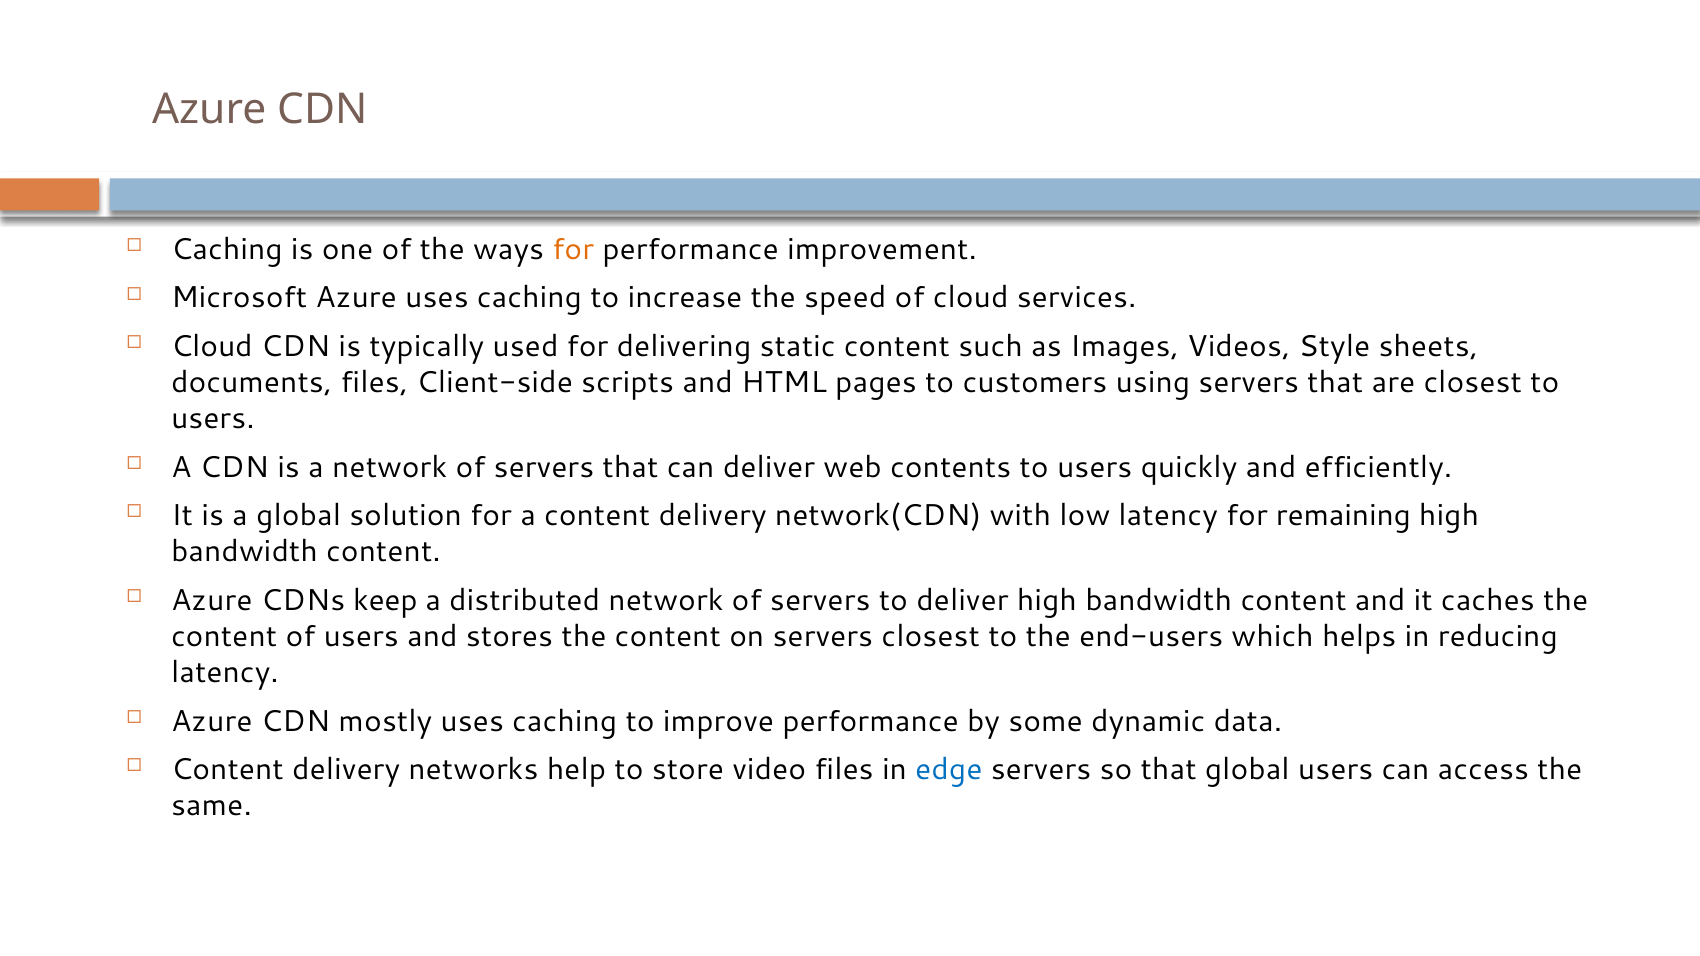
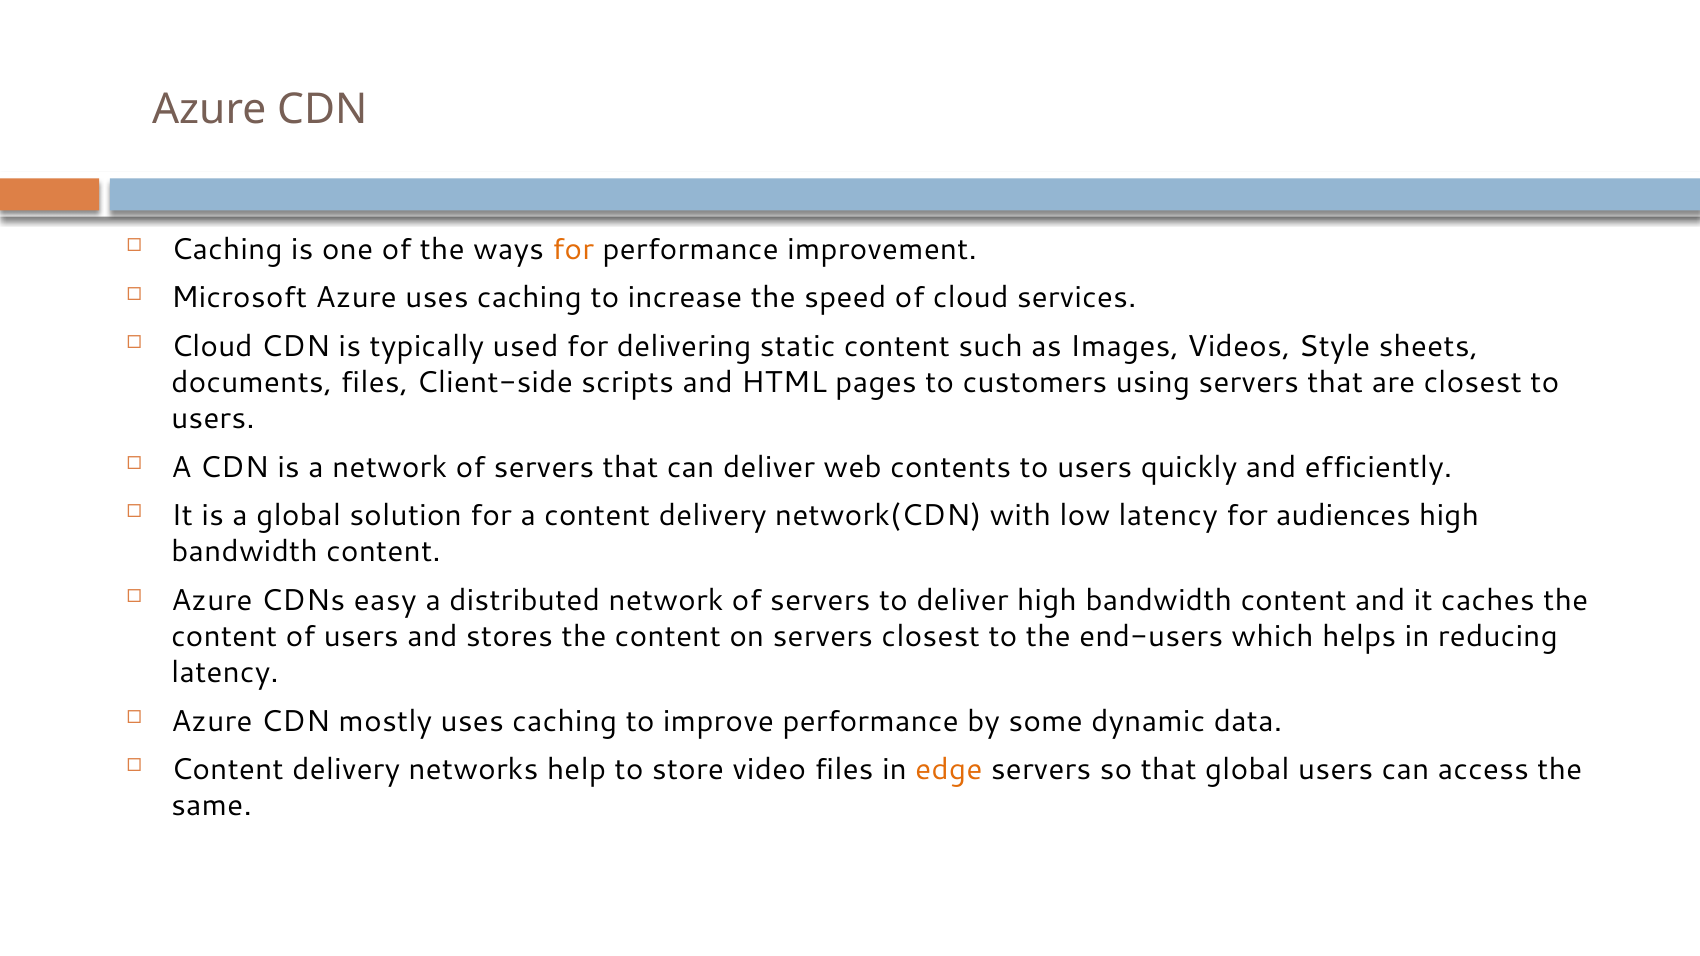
remaining: remaining -> audiences (1344, 516)
keep: keep -> easy (385, 601)
edge colour: blue -> orange (949, 770)
